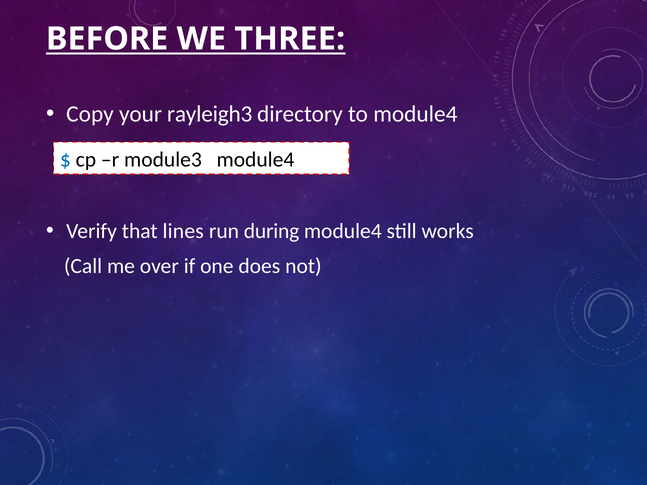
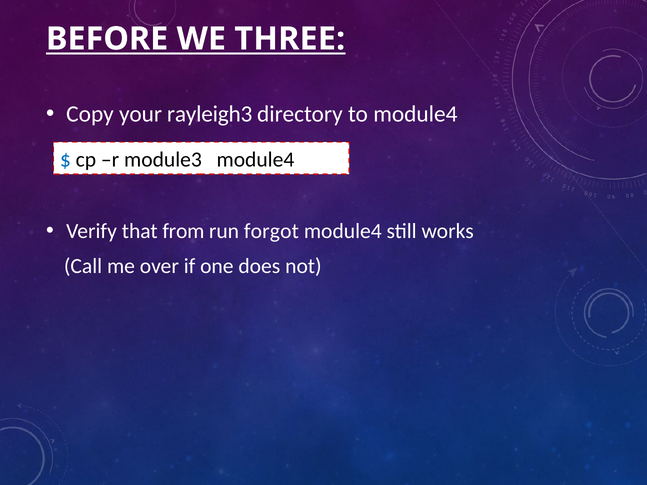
lines: lines -> from (183, 231)
during: during -> forgot (271, 231)
